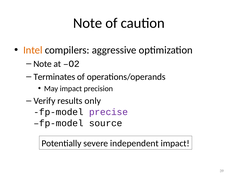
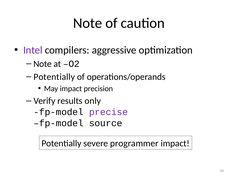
Intel colour: orange -> purple (33, 50)
Terminates: Terminates -> Potentially (54, 77)
independent: independent -> programmer (134, 143)
